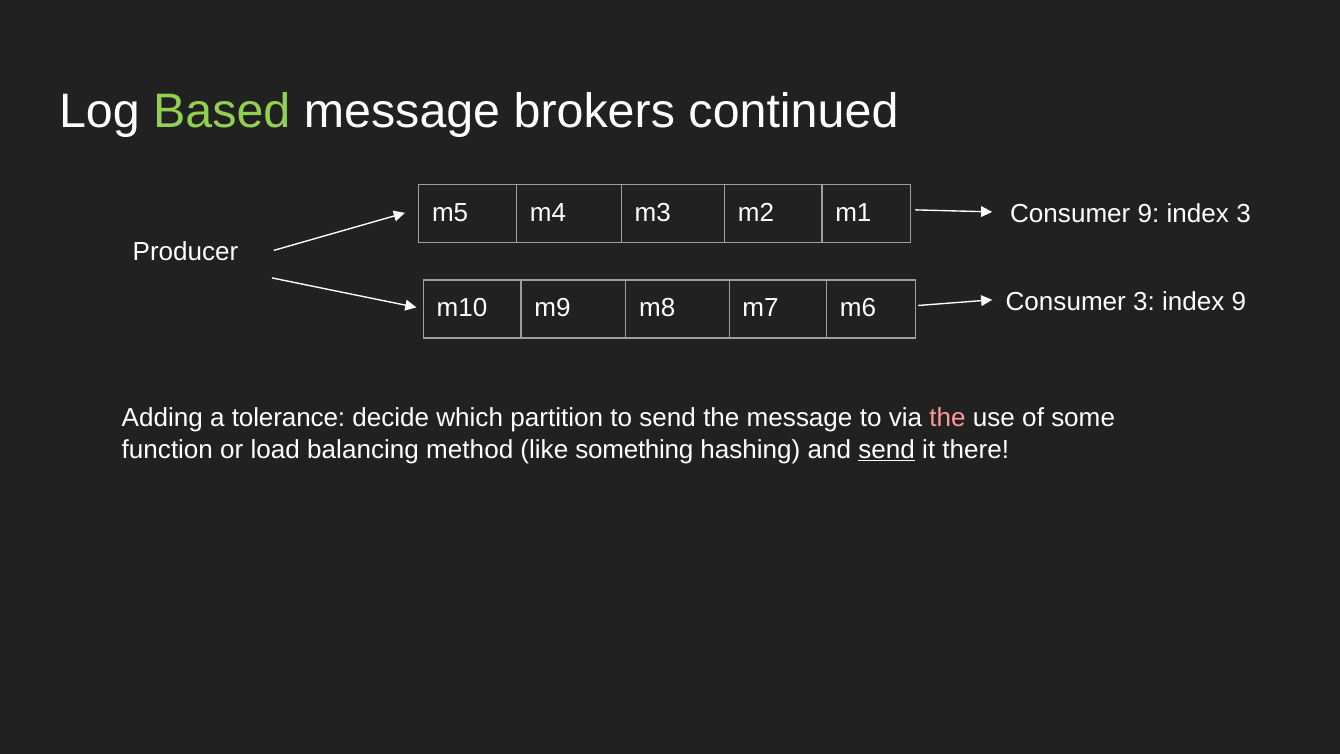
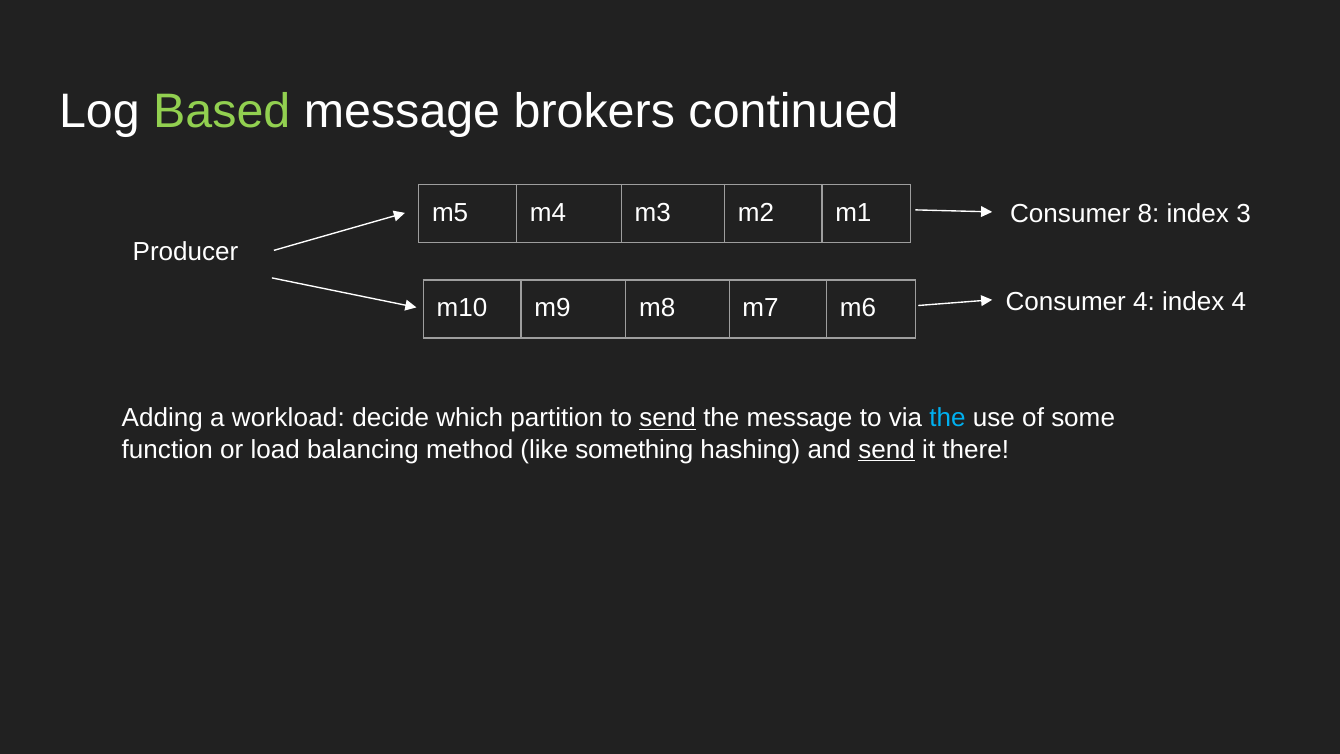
Consumer 9: 9 -> 8 (1149, 214)
Consumer 3: 3 -> 4 (1144, 302)
index 9: 9 -> 4 (1239, 302)
tolerance: tolerance -> workload (288, 418)
send underline: none -> present (668, 418)
the colour: pink -> light blue (947, 418)
